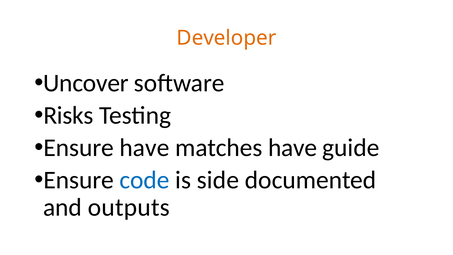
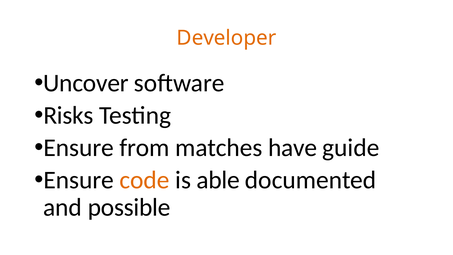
Ensure have: have -> from (145, 148)
code colour: blue -> orange (145, 180)
side: side -> able (218, 180)
outputs: outputs -> possible (129, 207)
